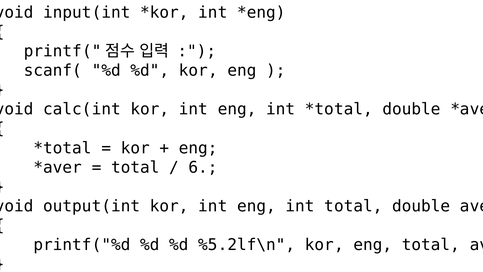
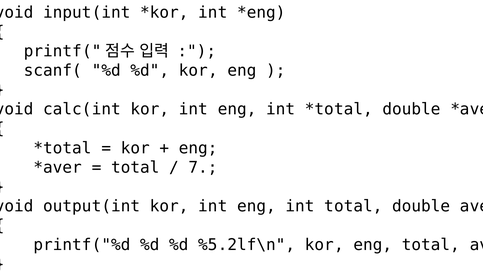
6: 6 -> 7 (203, 167)
